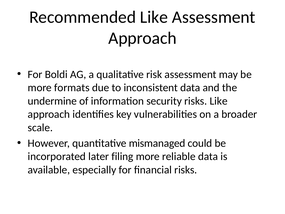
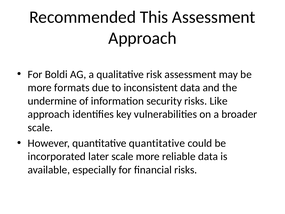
Recommended Like: Like -> This (154, 17)
quantitative mismanaged: mismanaged -> quantitative (157, 143)
later filing: filing -> scale (122, 156)
